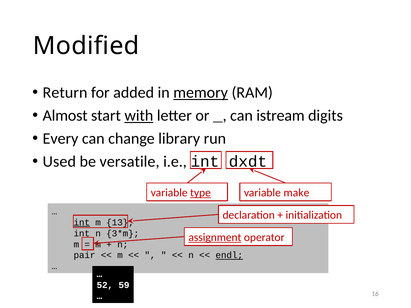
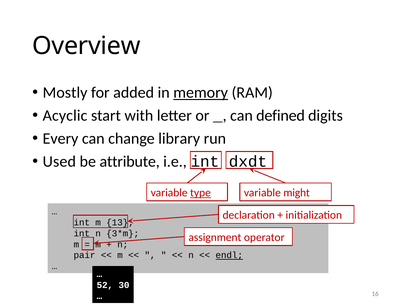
Modified: Modified -> Overview (86, 46)
Return: Return -> Mostly (65, 93)
Almost: Almost -> Acyclic (65, 116)
with underline: present -> none (139, 116)
istream: istream -> defined (281, 116)
versatile: versatile -> attribute (130, 162)
make: make -> might (297, 193)
int underline: present -> none (82, 223)
assignment underline: present -> none (215, 238)
59: 59 -> 30 (124, 285)
